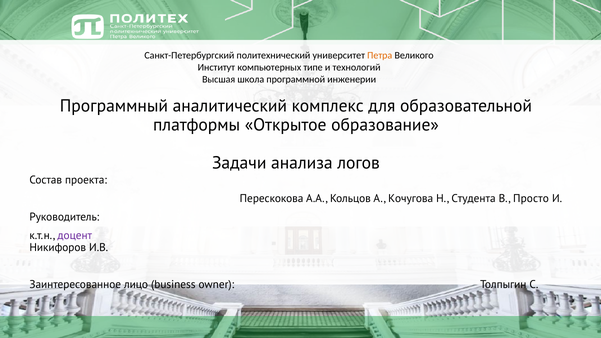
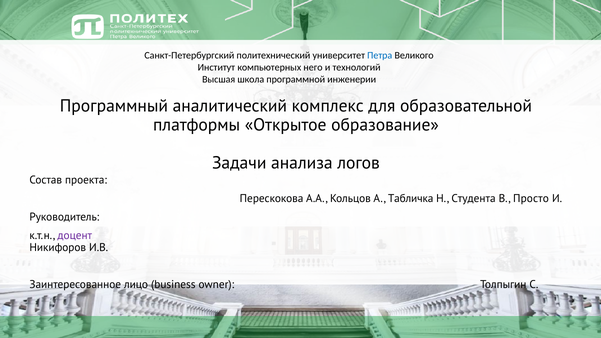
Петра colour: orange -> blue (380, 56)
типе: типе -> него (313, 68)
Кочугова: Кочугова -> Табличка (411, 199)
